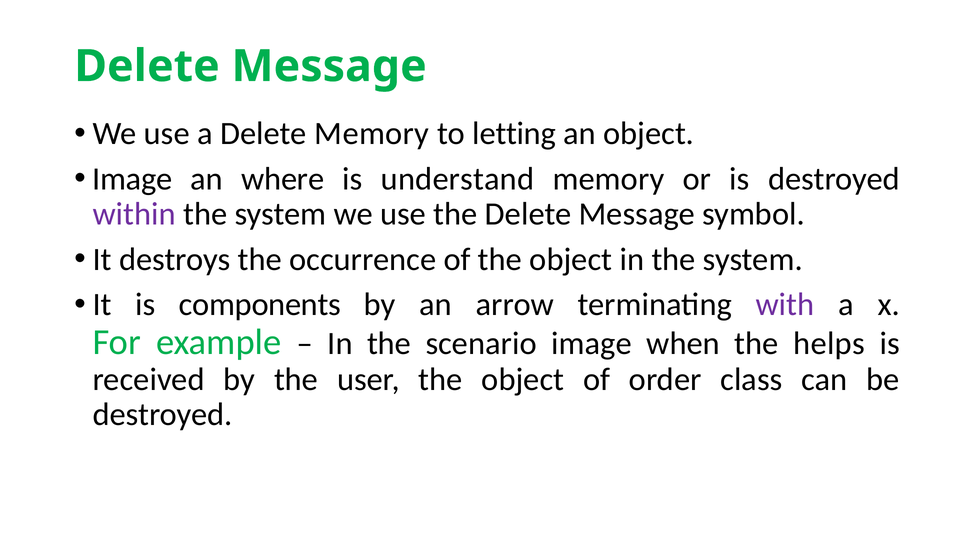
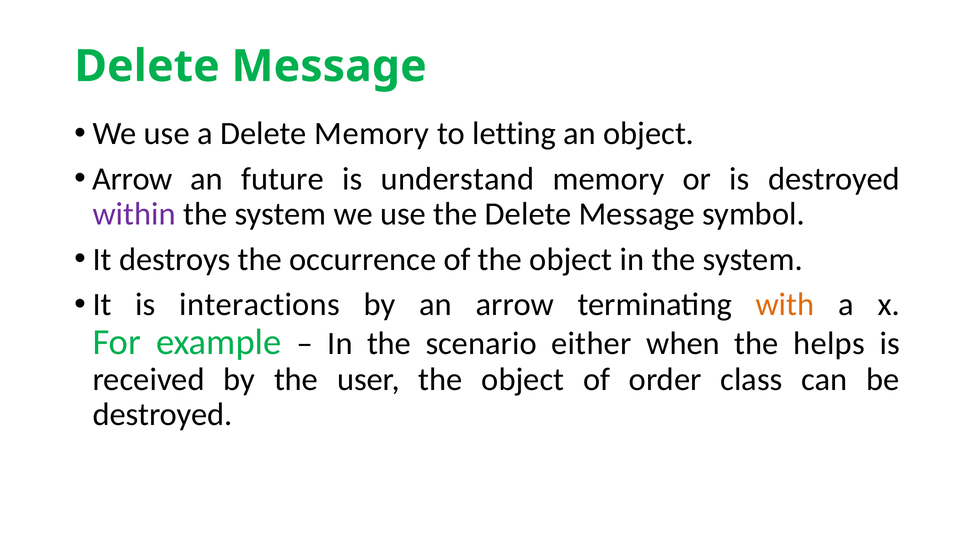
Image: Image -> Arrow (132, 179)
where: where -> future (283, 179)
components: components -> interactions (260, 304)
with colour: purple -> orange (785, 304)
scenario image: image -> either (591, 343)
